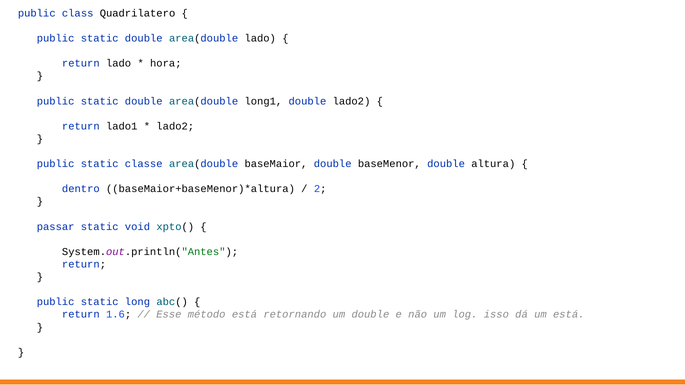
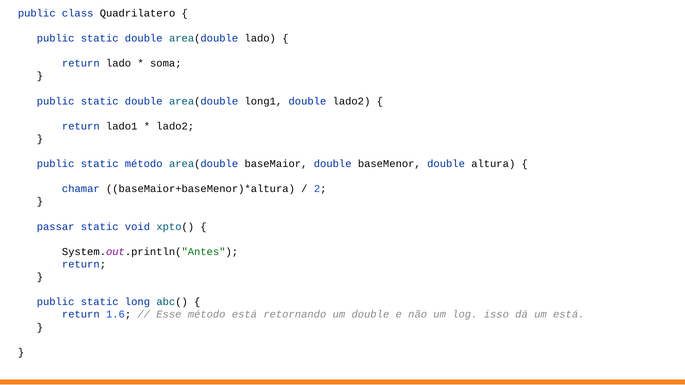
hora: hora -> soma (166, 63)
static classe: classe -> método (144, 164)
dentro: dentro -> chamar (81, 189)
